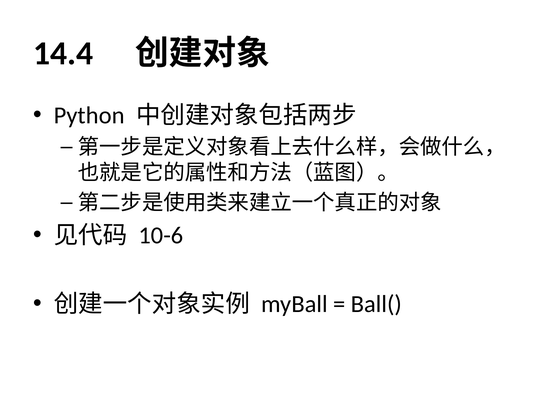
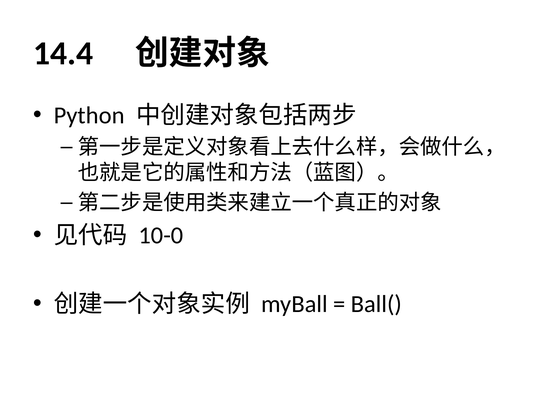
10-6: 10-6 -> 10-0 (161, 236)
